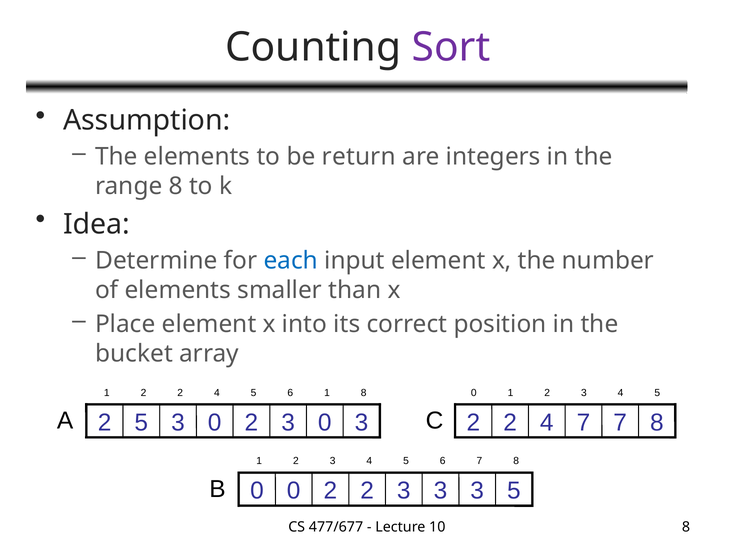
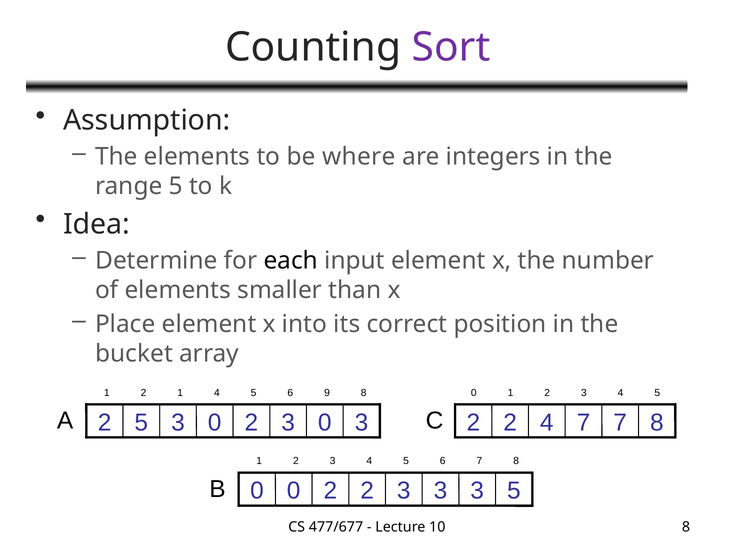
return: return -> where (359, 157)
range 8: 8 -> 5 (176, 186)
each colour: blue -> black (291, 260)
1 2 2: 2 -> 1 (180, 392)
6 1: 1 -> 9 (327, 392)
